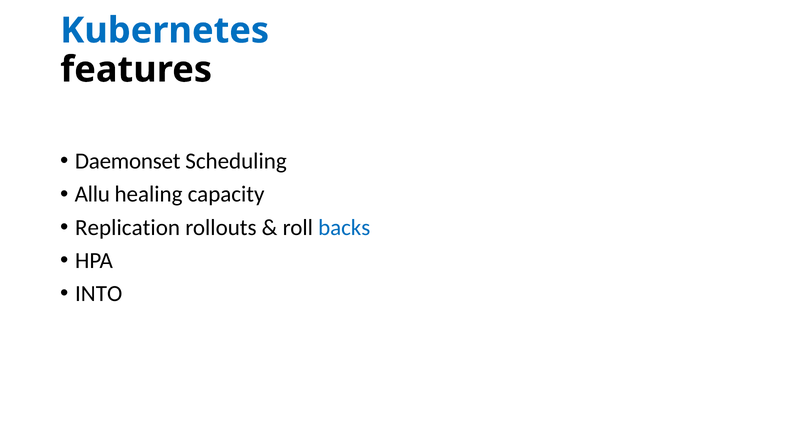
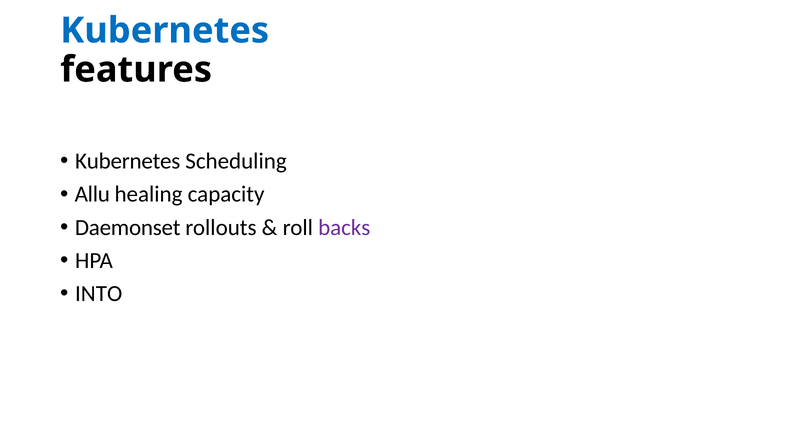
Daemonset: Daemonset -> Kubernetes (128, 161)
Replication: Replication -> Daemonset (128, 228)
backs colour: blue -> purple (344, 228)
